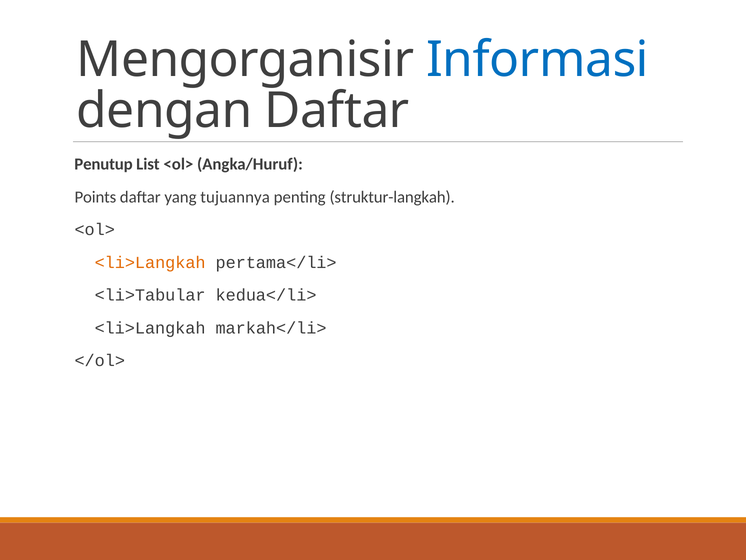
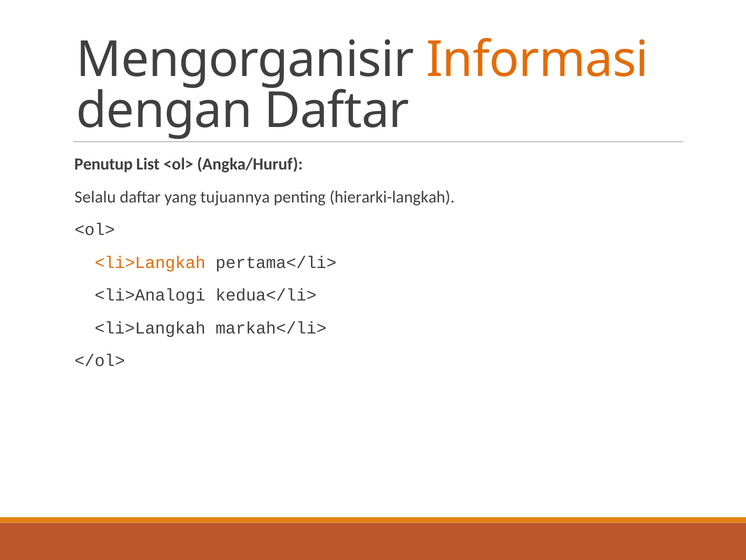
Informasi colour: blue -> orange (537, 60)
Points: Points -> Selalu (95, 197)
struktur-langkah: struktur-langkah -> hierarki-langkah (392, 197)
<li>Tabular: <li>Tabular -> <li>Analogi (150, 295)
